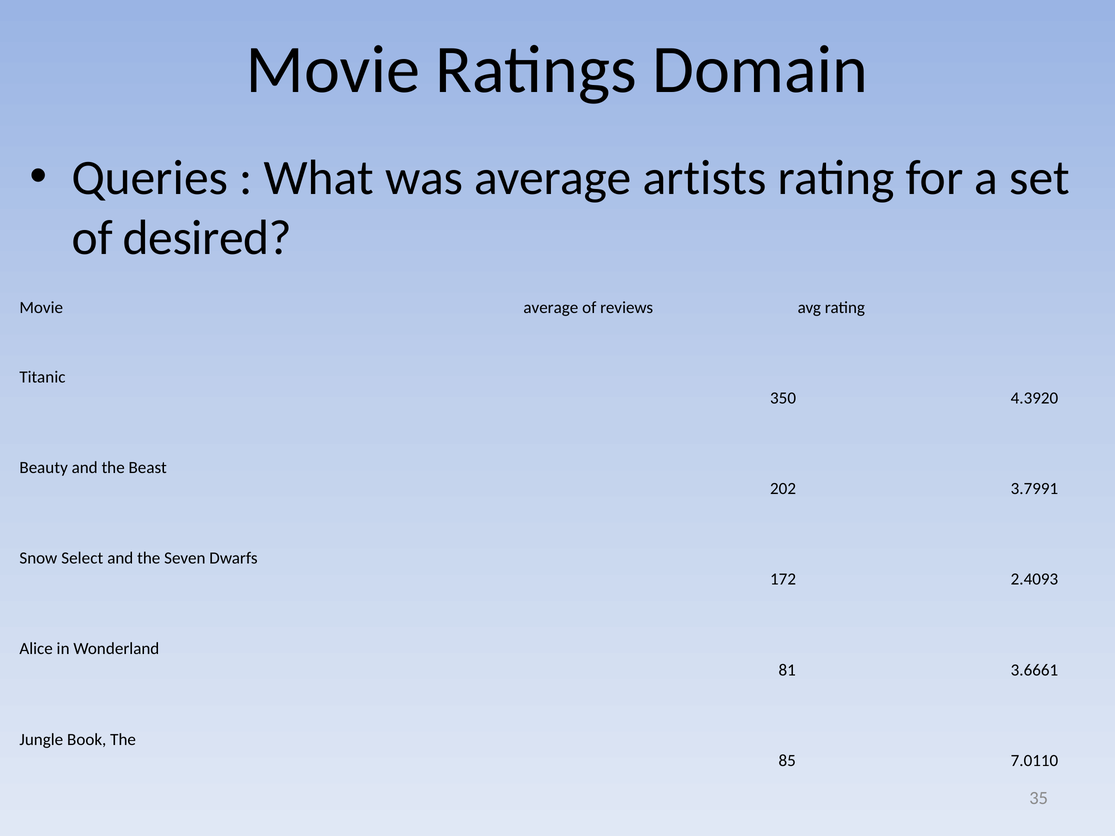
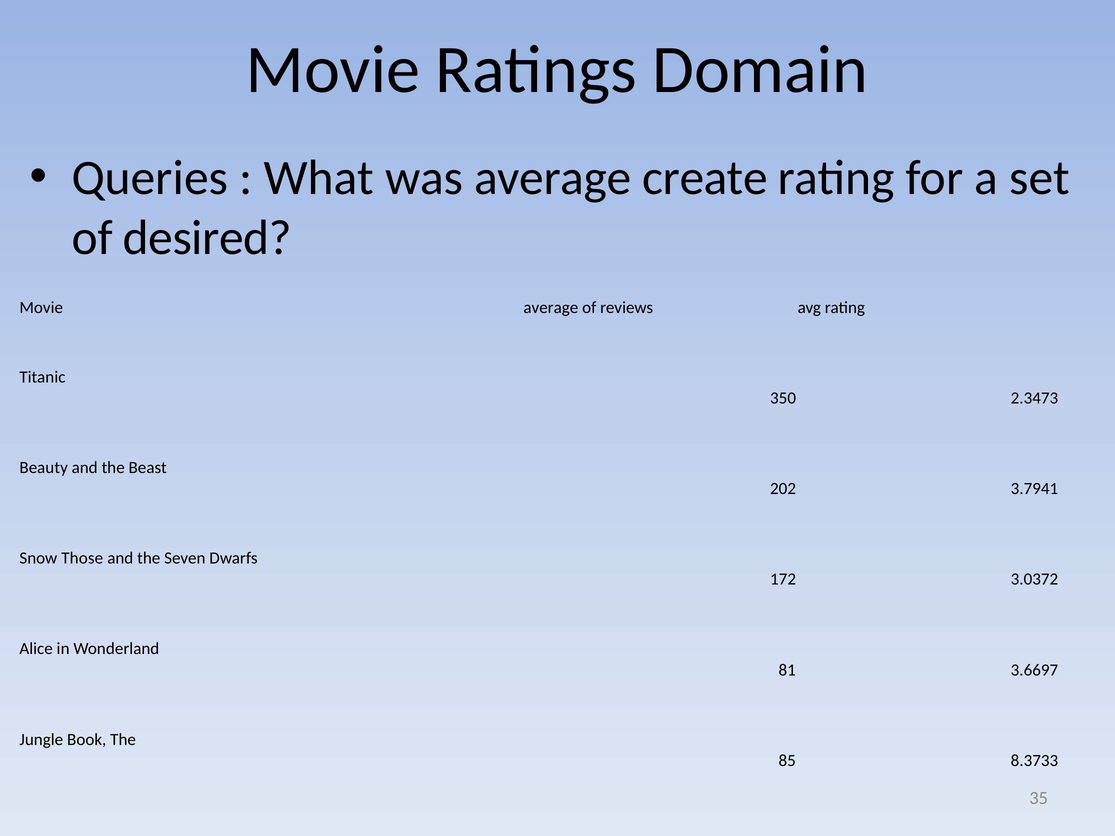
artists: artists -> create (705, 178)
4.3920: 4.3920 -> 2.3473 (1034, 398)
3.7991: 3.7991 -> 3.7941 (1034, 489)
Select: Select -> Those (82, 558)
2.4093: 2.4093 -> 3.0372 (1034, 579)
3.6661: 3.6661 -> 3.6697 (1034, 670)
7.0110: 7.0110 -> 8.3733 (1034, 761)
